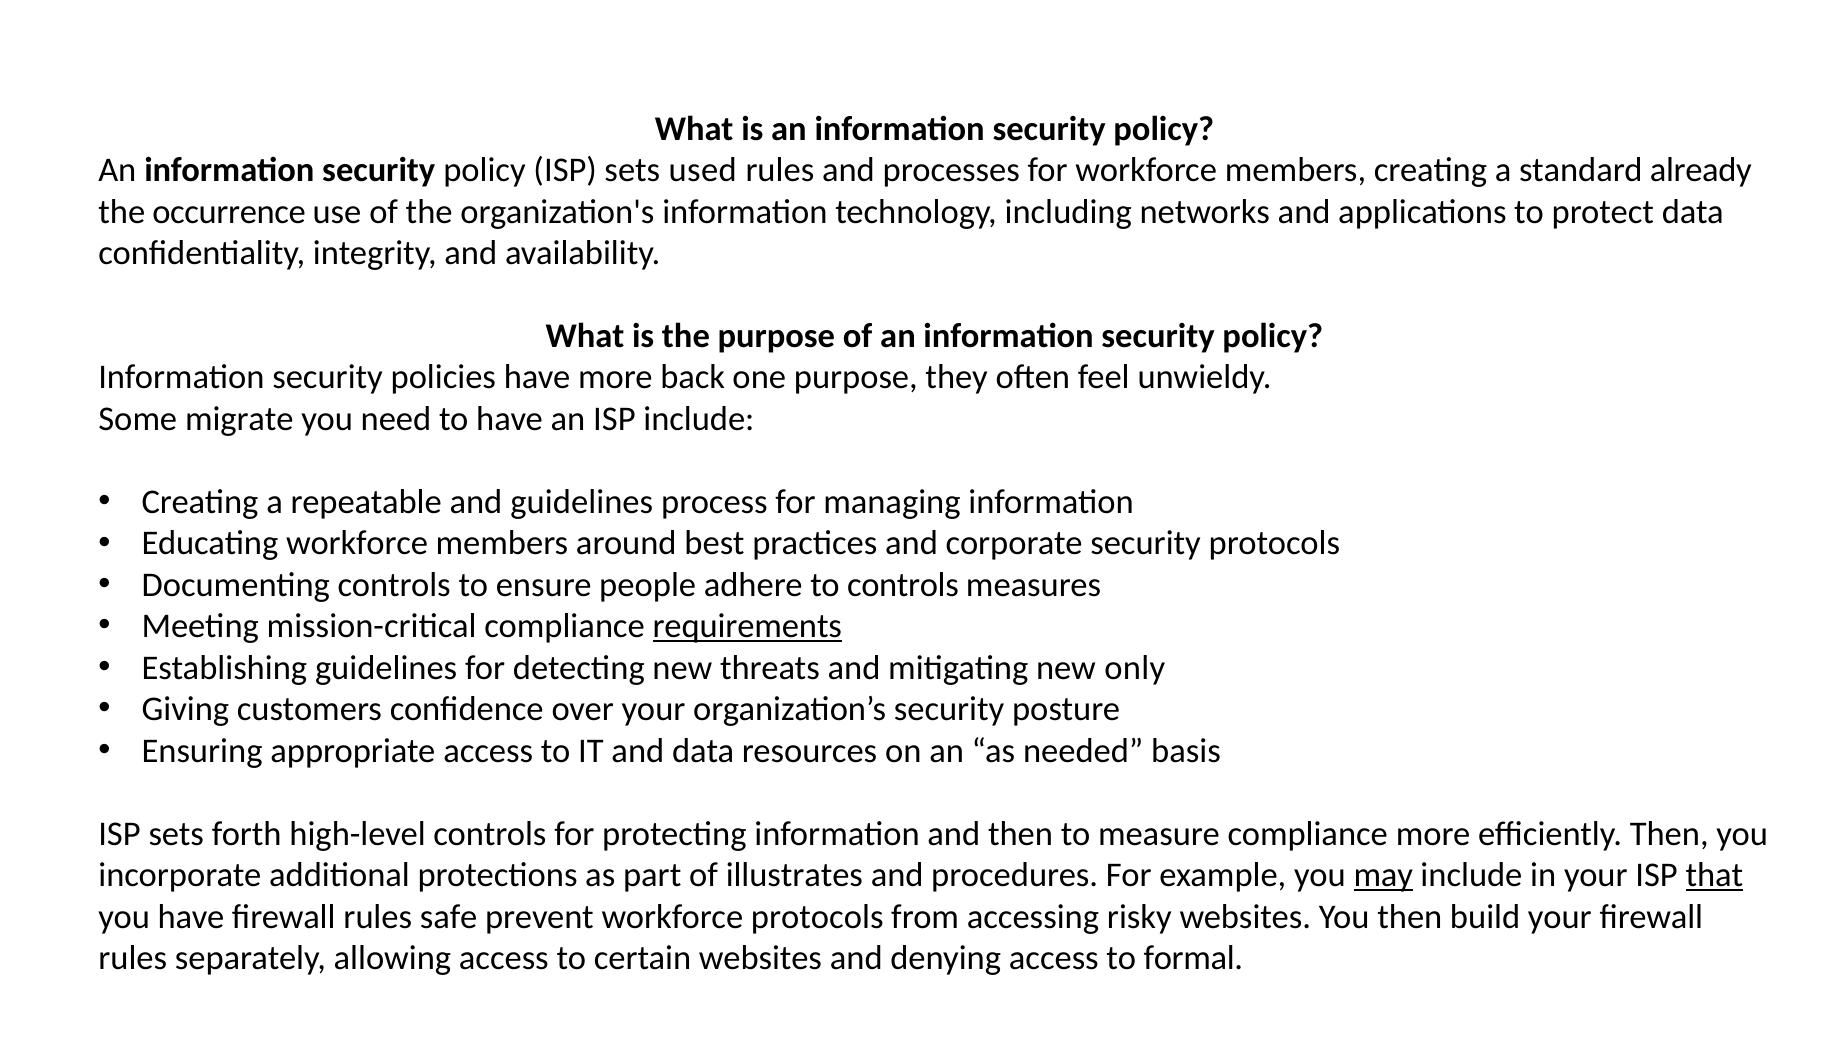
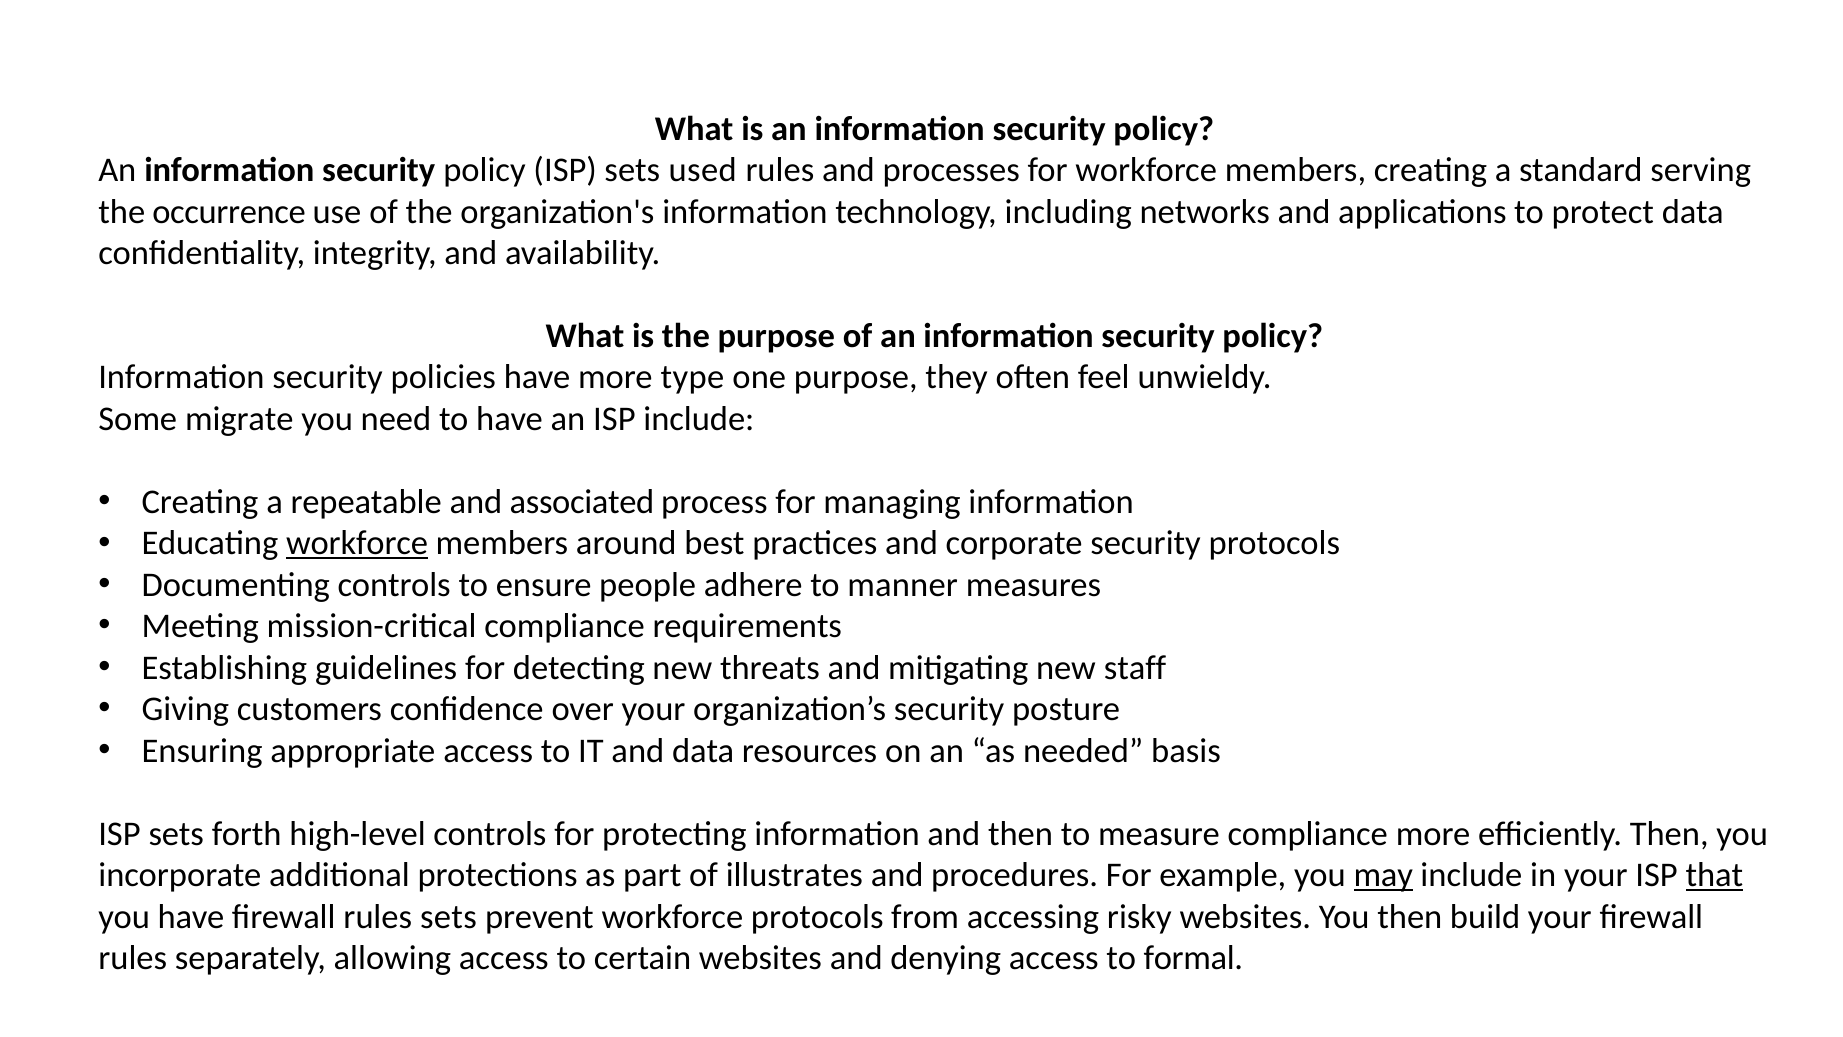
already: already -> serving (1701, 170)
back: back -> type (692, 377)
and guidelines: guidelines -> associated (582, 502)
workforce underline: none -> present (357, 543)
to controls: controls -> manner (903, 585)
requirements underline: present -> none (747, 626)
only: only -> staff (1135, 668)
rules safe: safe -> sets (448, 916)
